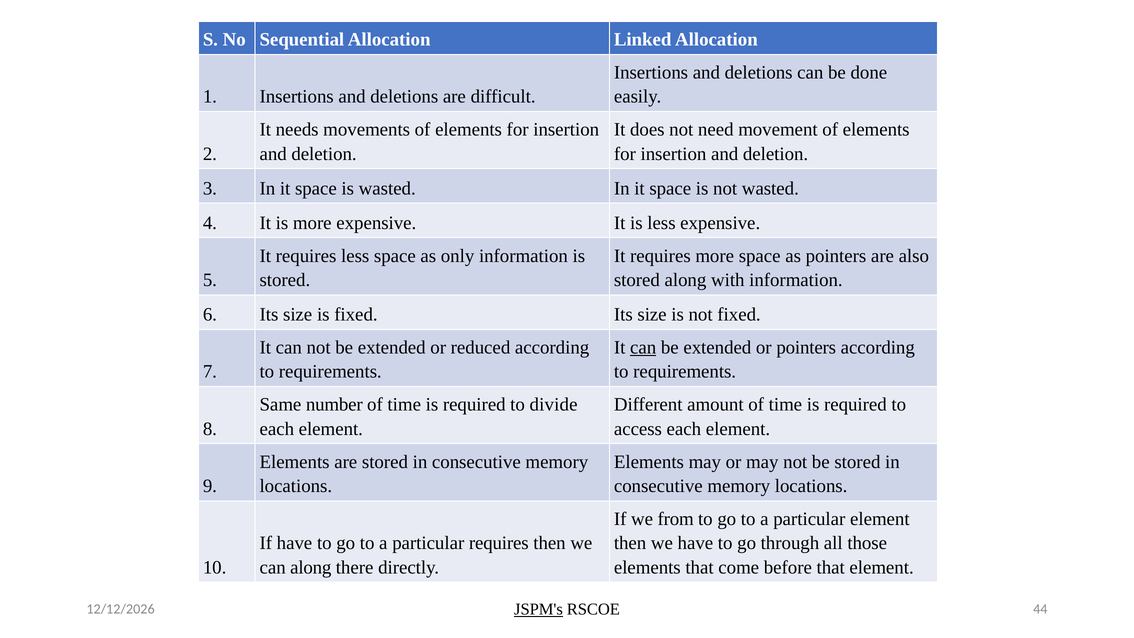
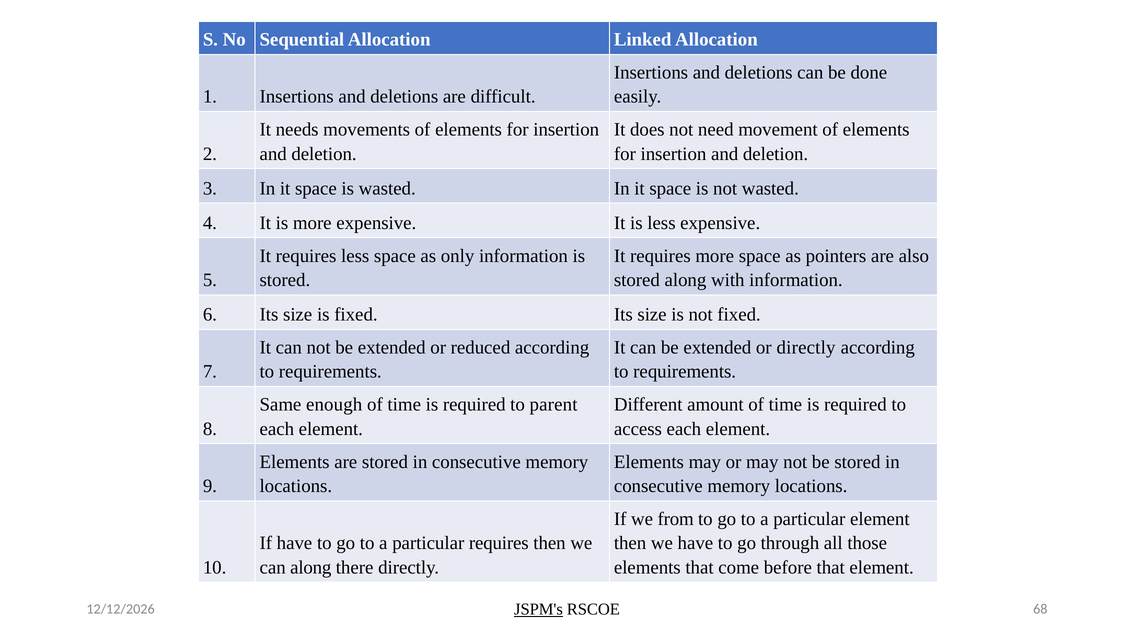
can underline: present -> none (643, 347)
or pointers: pointers -> directly (806, 347)
number: number -> enough (334, 405)
divide: divide -> parent (554, 405)
44: 44 -> 68 (1040, 609)
